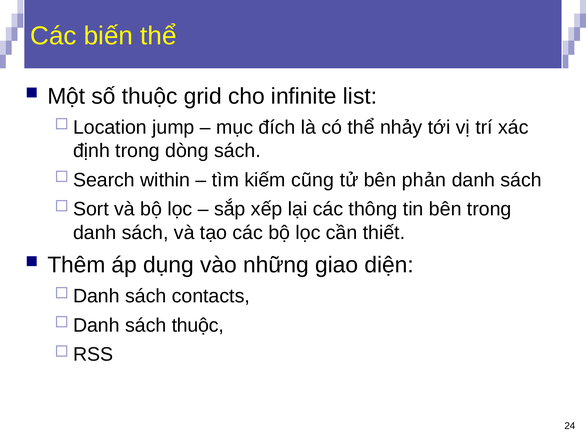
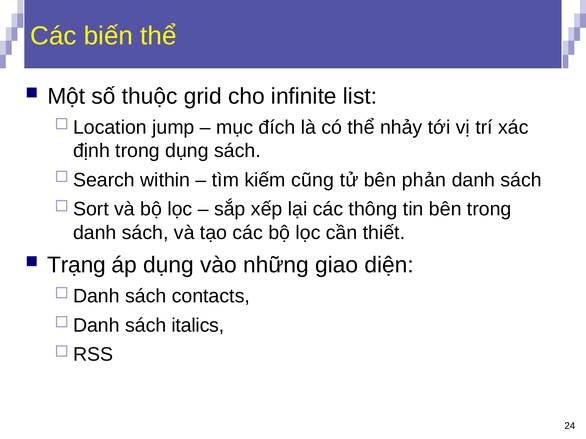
trong dòng: dòng -> dụng (187, 151)
Thêm: Thêm -> Trạng (76, 265)
sách thuộc: thuộc -> italics (198, 326)
